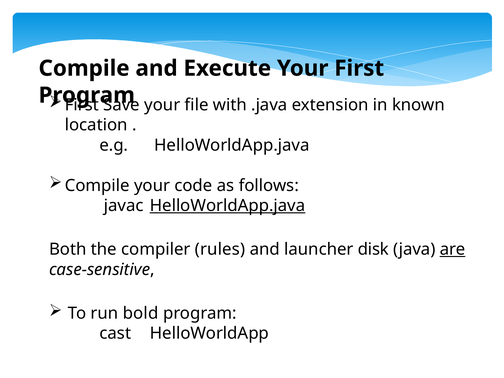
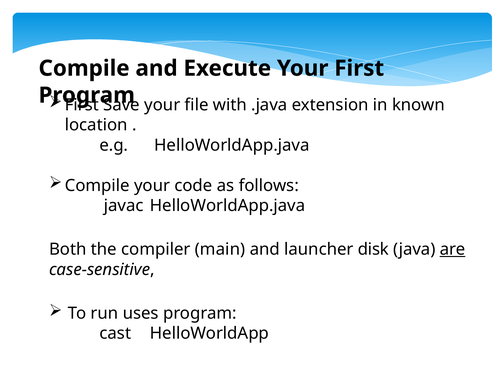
HelloWorldApp.java underline: present -> none (228, 206)
rules: rules -> main (220, 249)
bold: bold -> uses (141, 313)
